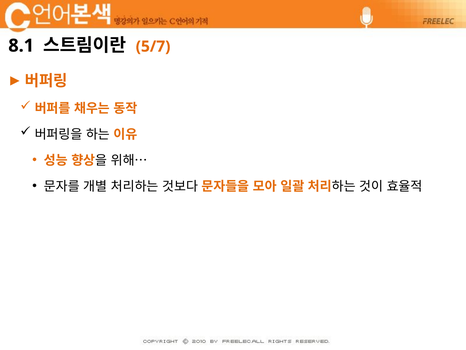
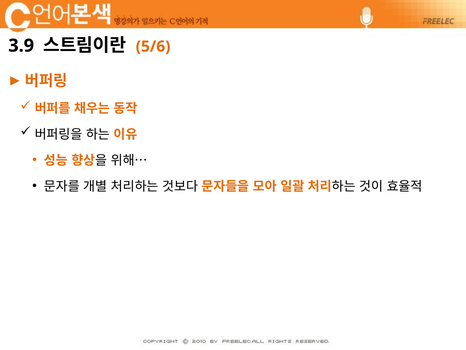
8.1: 8.1 -> 3.9 (21, 46)
5/7: 5/7 -> 5/6 (153, 46)
